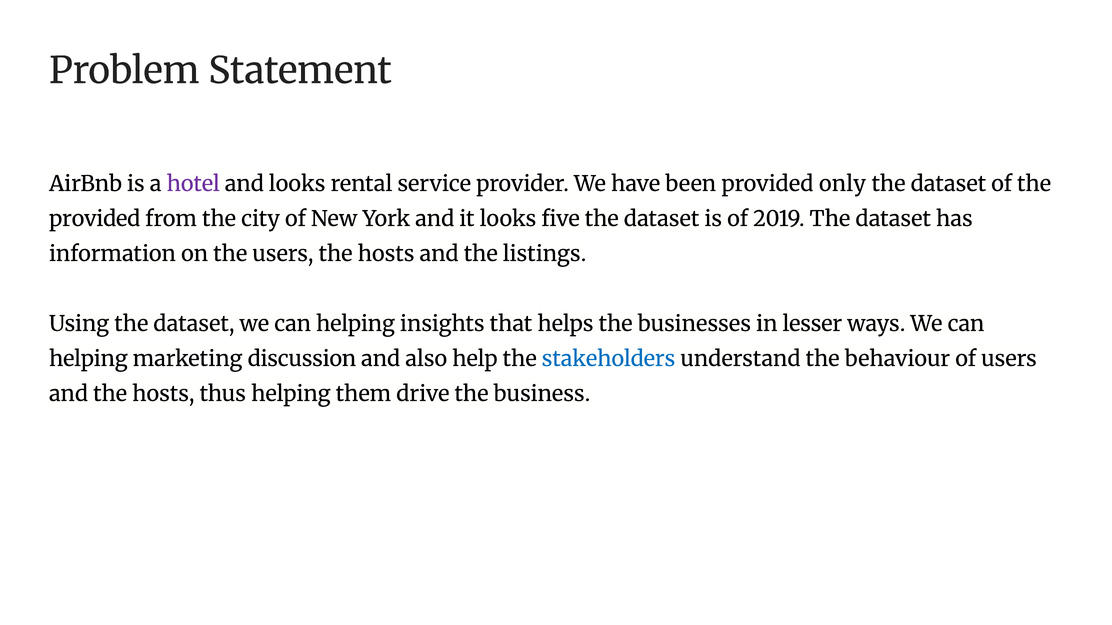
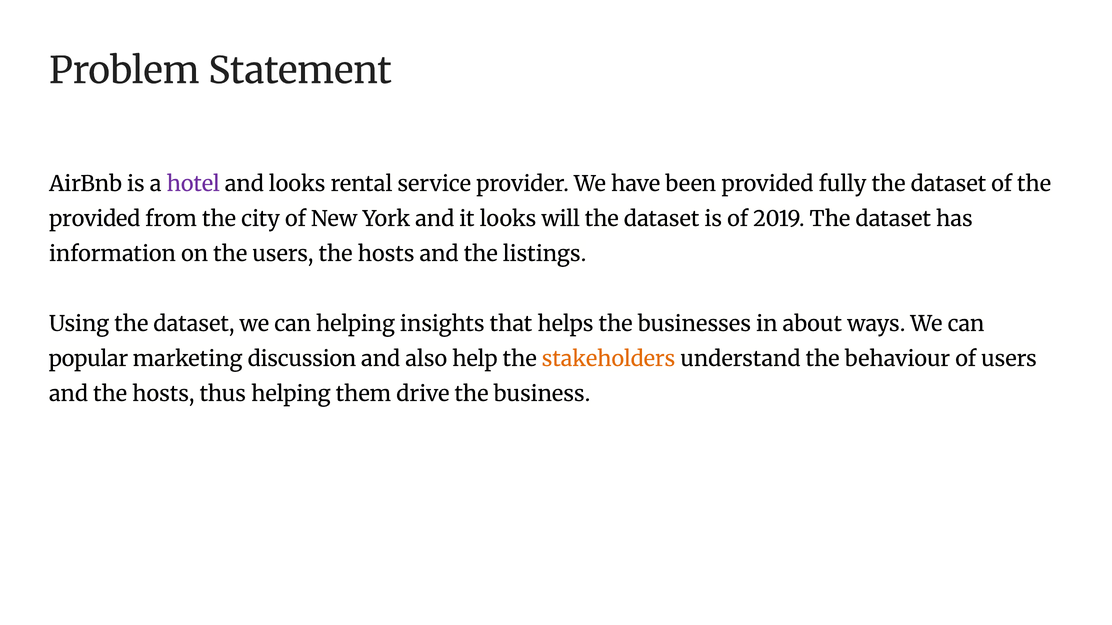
only: only -> fully (843, 184)
five: five -> will (561, 219)
lesser: lesser -> about (812, 324)
helping: helping -> popular (88, 359)
stakeholders colour: blue -> orange (609, 359)
